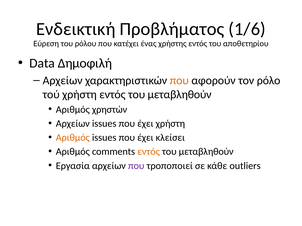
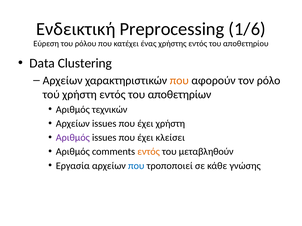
Προβλήματος: Προβλήματος -> Preprocessing (172, 29)
Δημοφιλή: Δημοφιλή -> Clustering (85, 63)
χρήστη εντός του μεταβληθούν: μεταβληθούν -> αποθετηρίων (180, 95)
χρηστών: χρηστών -> τεχνικών (110, 110)
Αριθμός colour: orange -> purple (73, 138)
που colour: purple -> blue (136, 166)
outliers: outliers -> γνώσης (245, 166)
